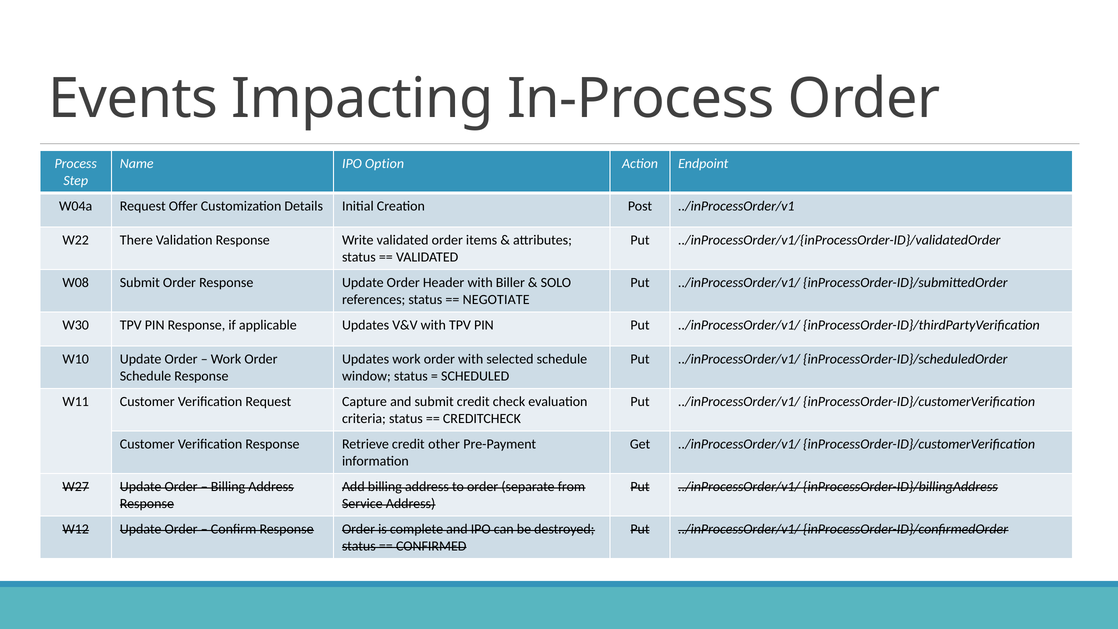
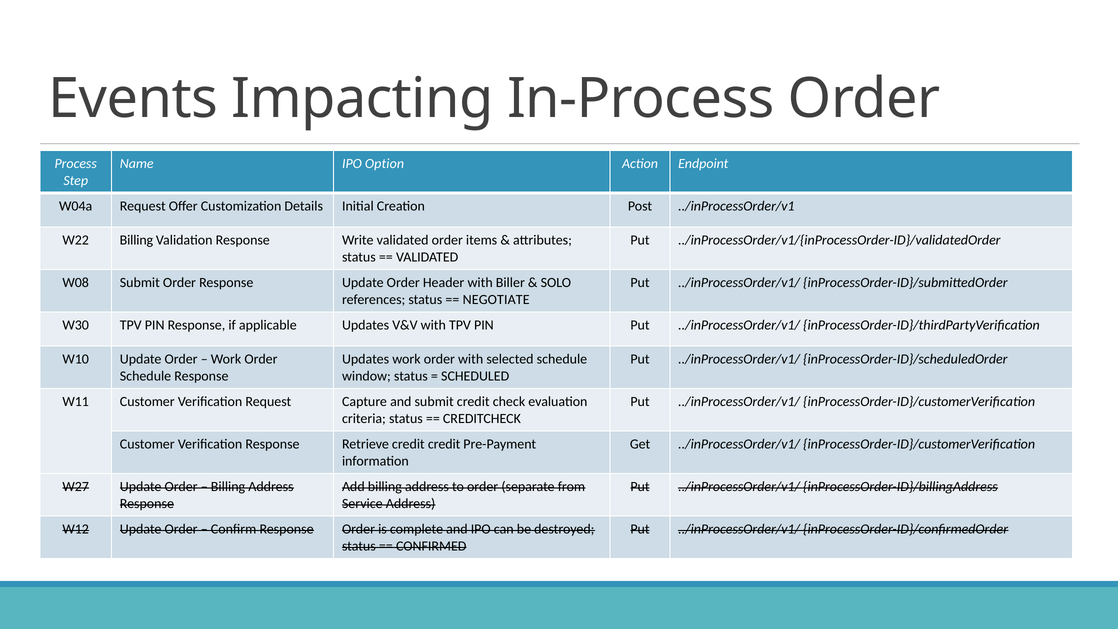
W22 There: There -> Billing (136, 240)
credit other: other -> credit (444, 444)
